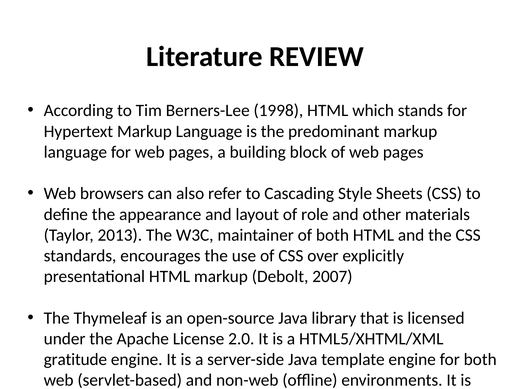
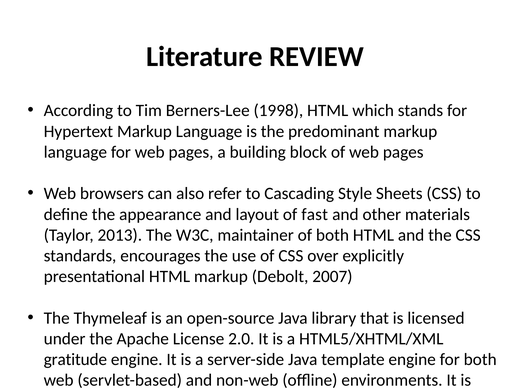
role: role -> fast (315, 214)
